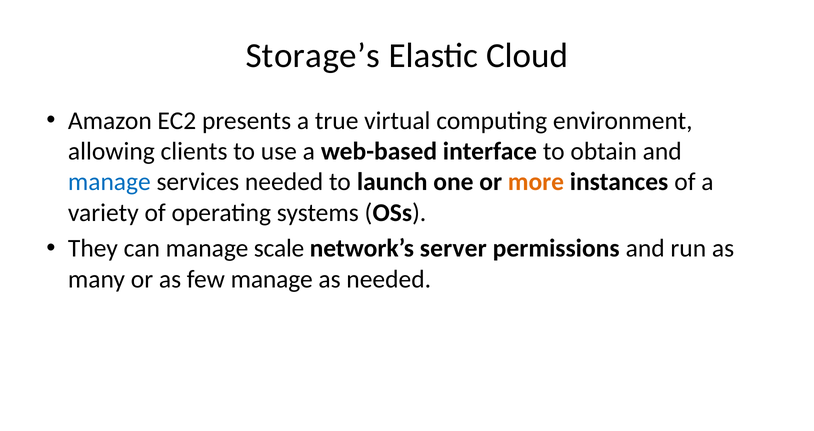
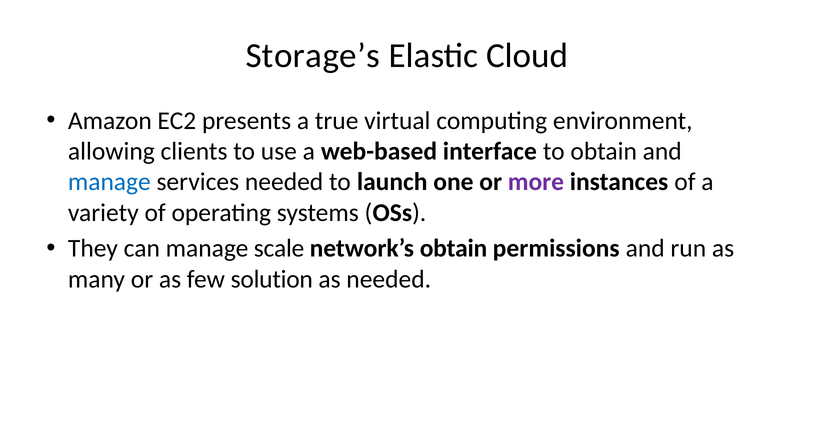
more colour: orange -> purple (536, 182)
network’s server: server -> obtain (453, 248)
few manage: manage -> solution (272, 279)
